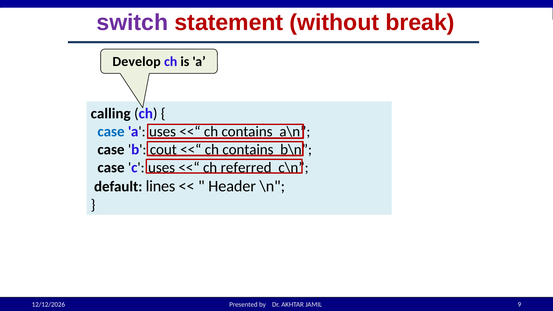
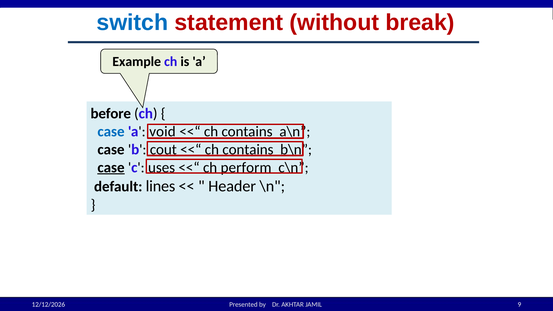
switch colour: purple -> blue (132, 23)
Develop: Develop -> Example (137, 62)
calling: calling -> before (111, 114)
a uses: uses -> void (162, 132)
case underline: none -> present (111, 167)
referred: referred -> perform (246, 167)
